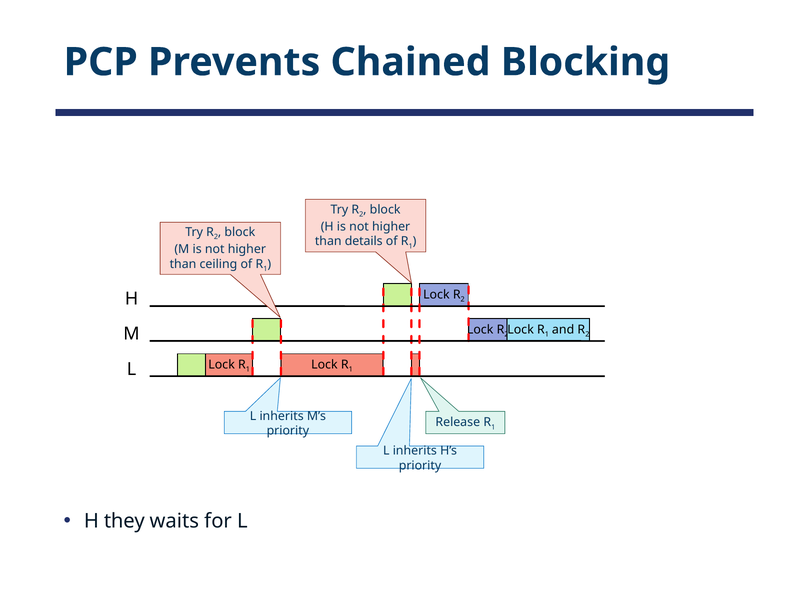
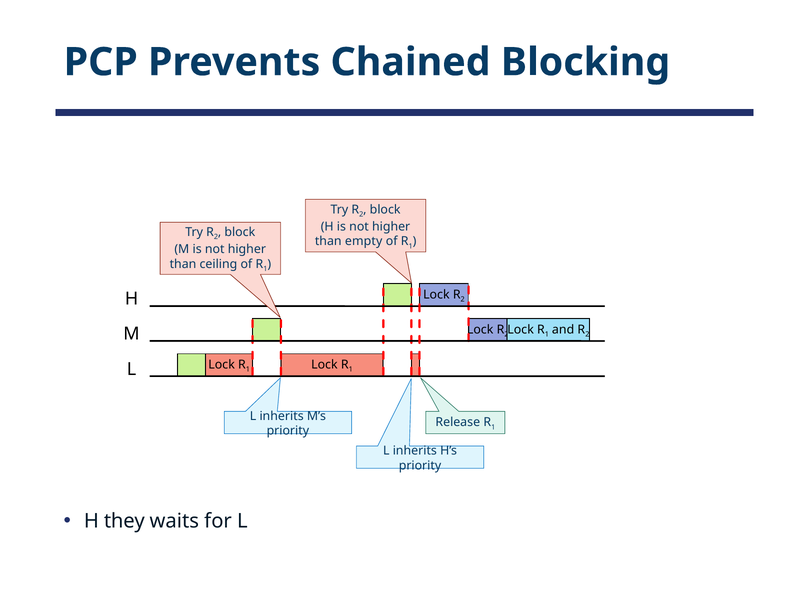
details: details -> empty (364, 241)
